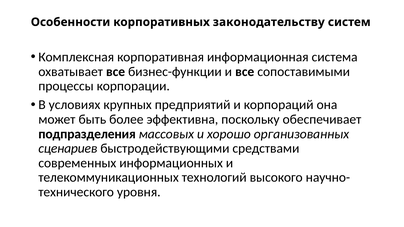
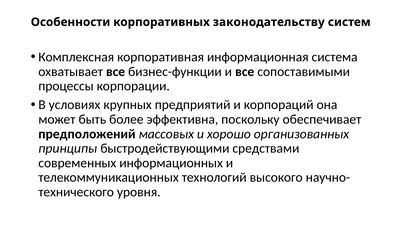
подпразделения: подпразделения -> предположений (87, 134)
сценариев: сценариев -> принципы (68, 149)
